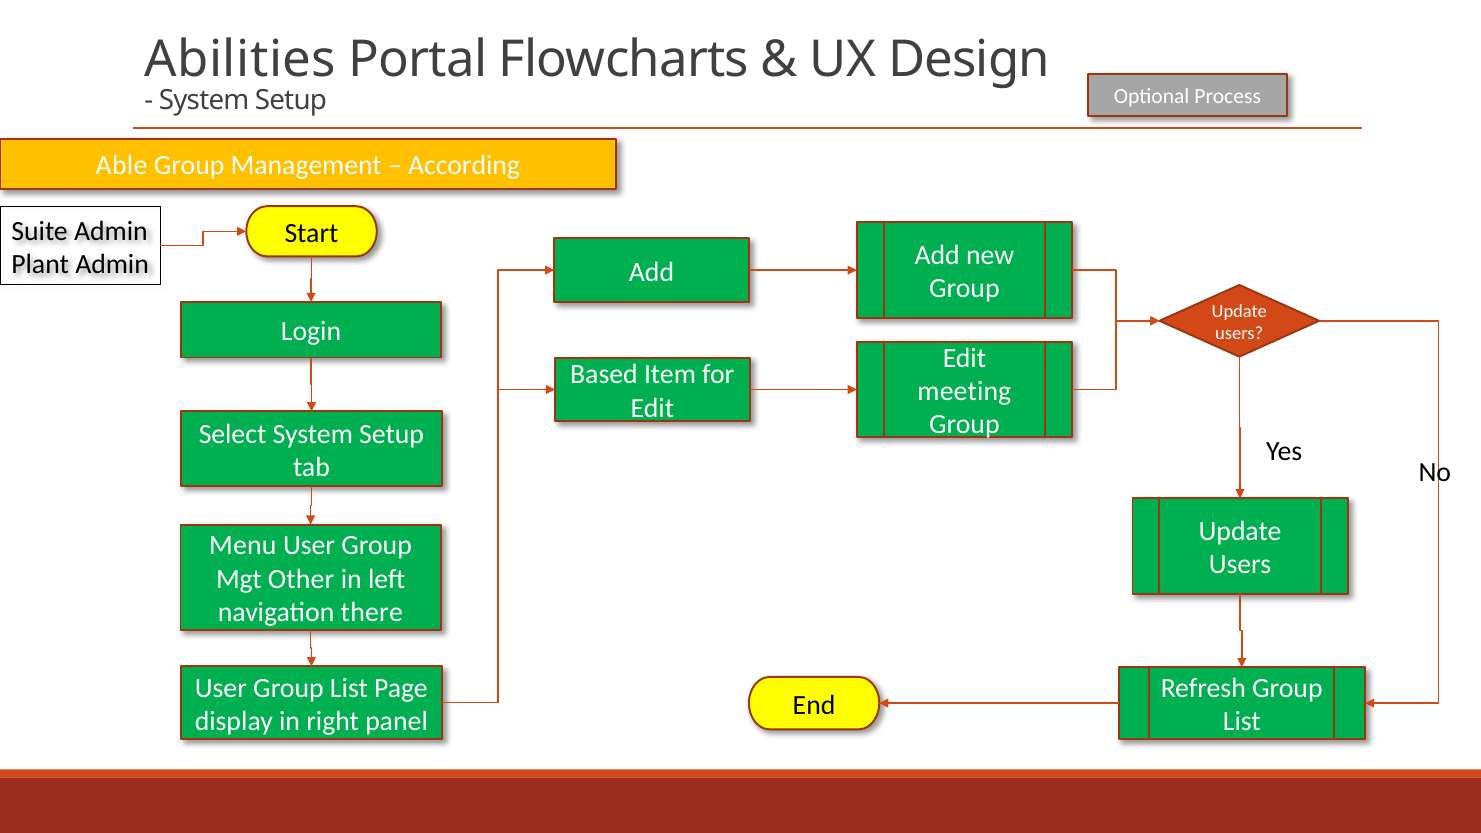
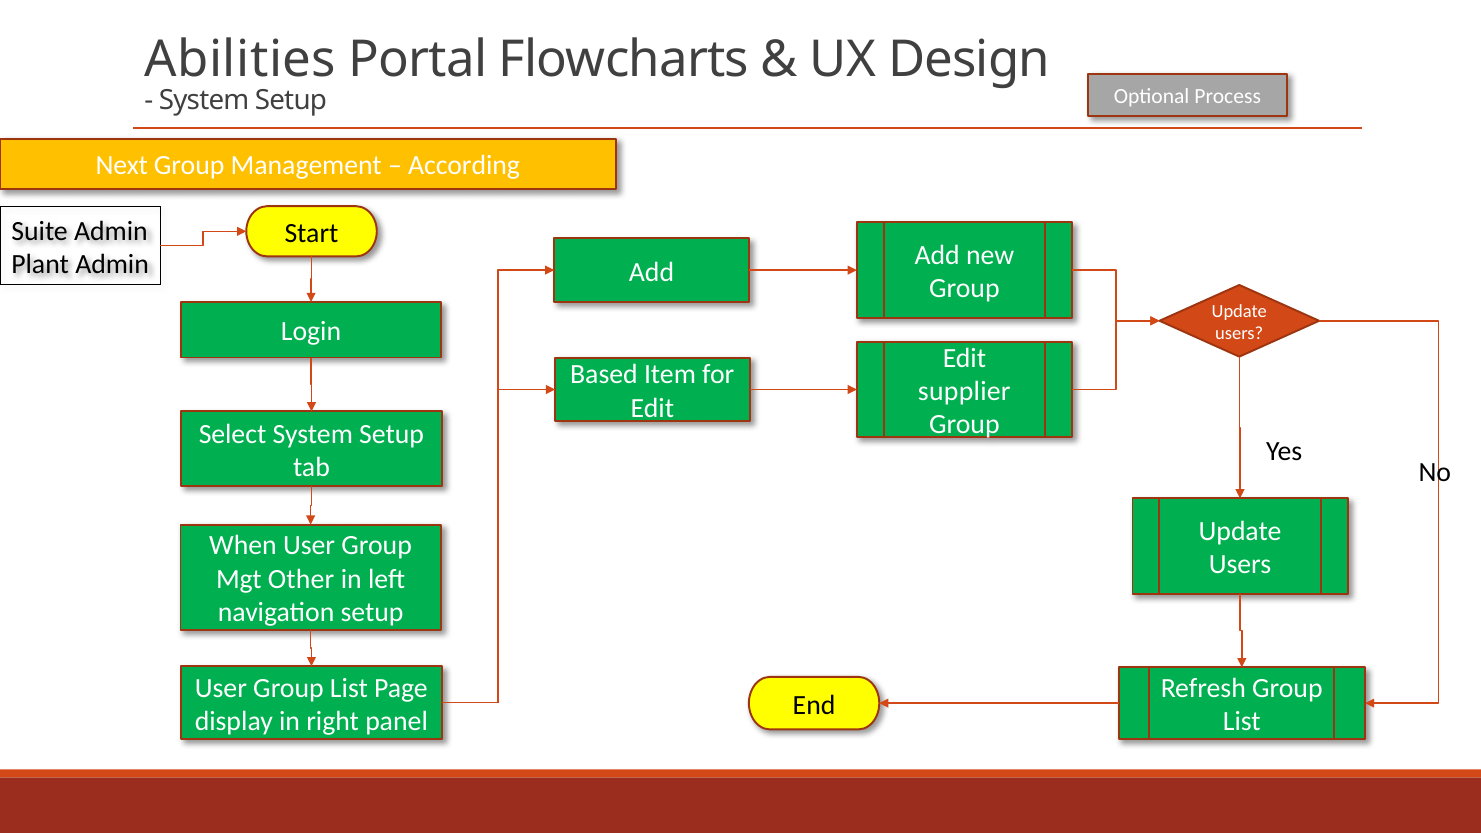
Able: Able -> Next (122, 166)
meeting: meeting -> supplier (964, 391)
Menu: Menu -> When (243, 546)
navigation there: there -> setup (372, 613)
